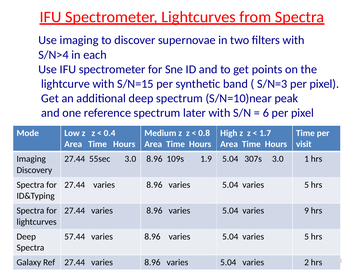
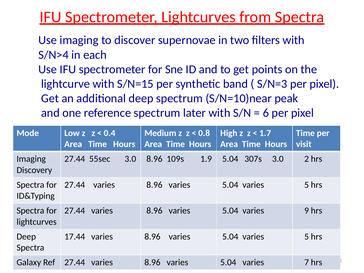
1: 1 -> 2 (307, 159)
57.44: 57.44 -> 17.44 (75, 237)
2: 2 -> 7 (307, 262)
